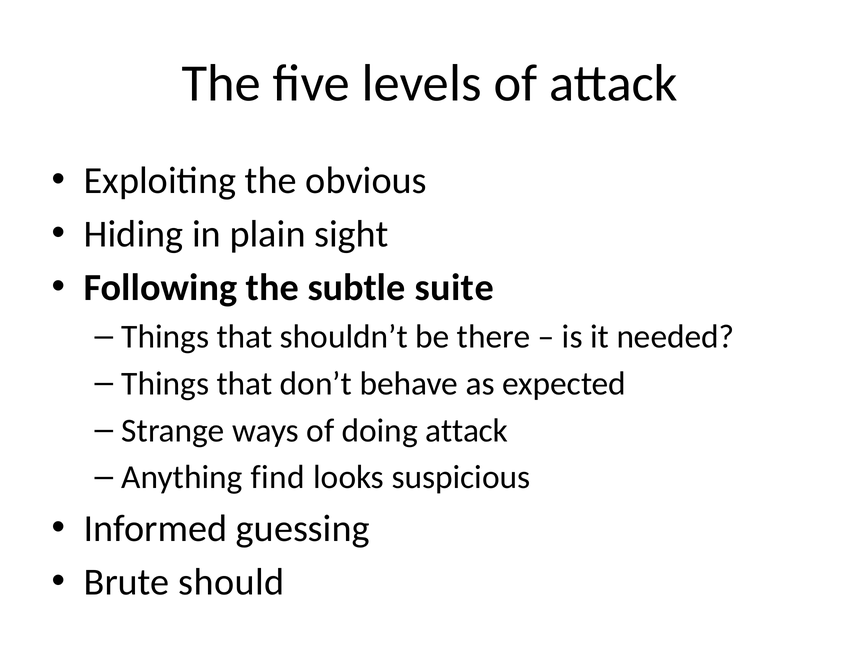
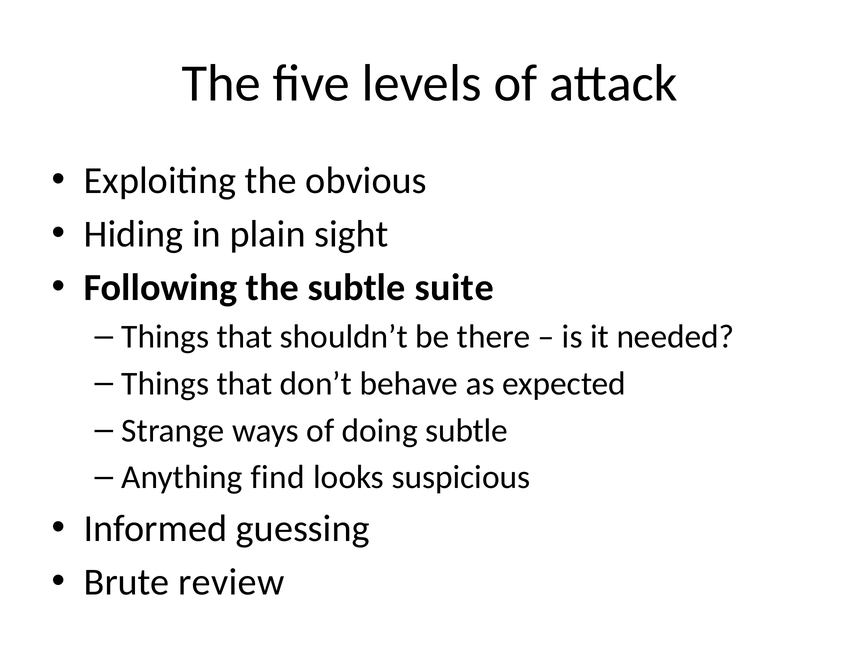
doing attack: attack -> subtle (467, 431)
should: should -> review (231, 582)
